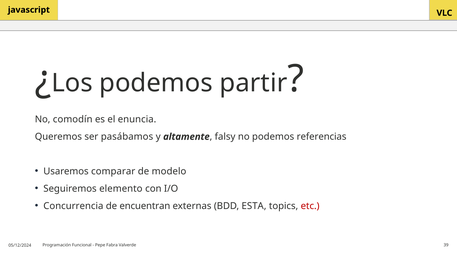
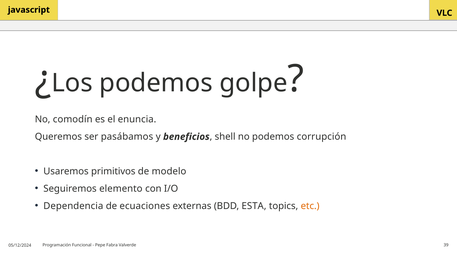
partir: partir -> golpe (254, 83)
altamente: altamente -> beneficios (186, 137)
falsy: falsy -> shell (225, 137)
referencias: referencias -> corrupción (322, 137)
comparar: comparar -> primitivos (113, 171)
Concurrencia: Concurrencia -> Dependencia (73, 206)
encuentran: encuentran -> ecuaciones (145, 206)
etc colour: red -> orange (310, 206)
